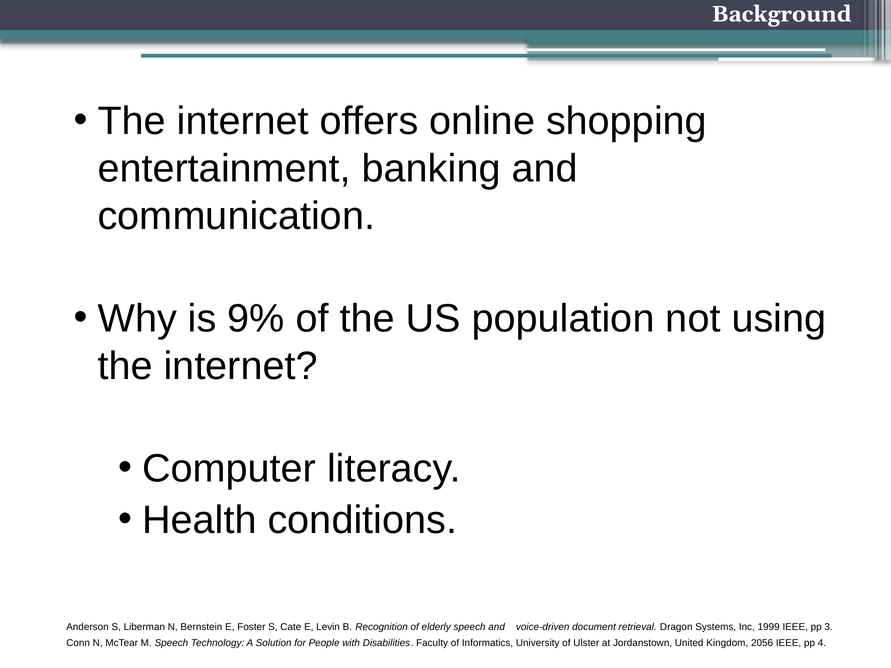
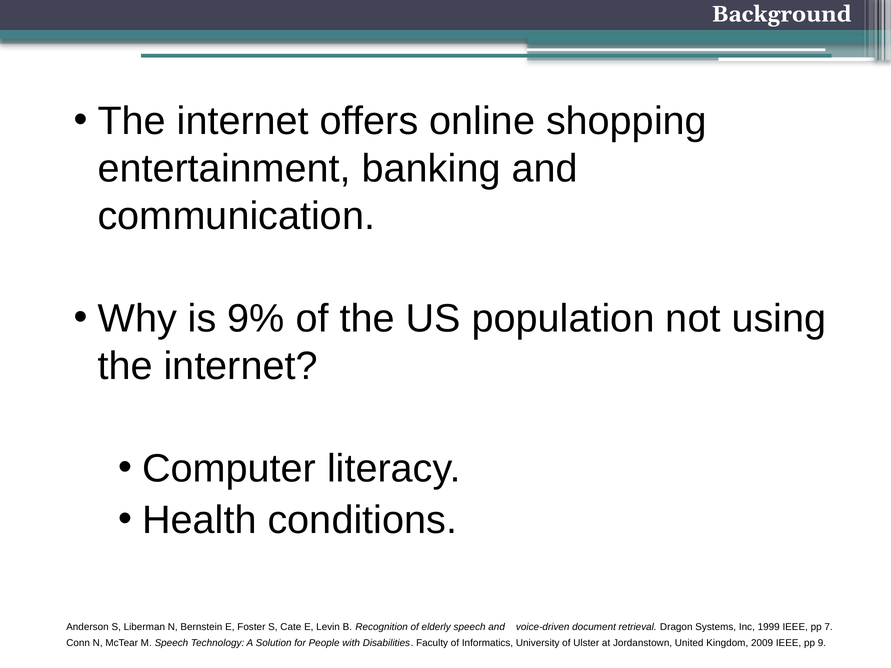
3: 3 -> 7 (829, 627)
2056: 2056 -> 2009 (762, 643)
4: 4 -> 9 (822, 643)
